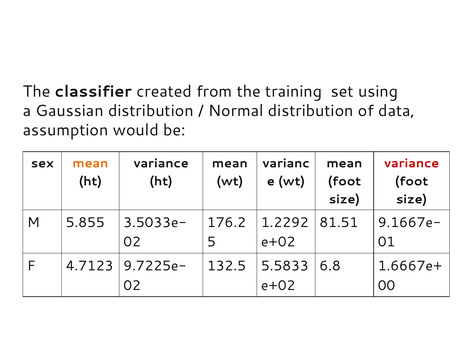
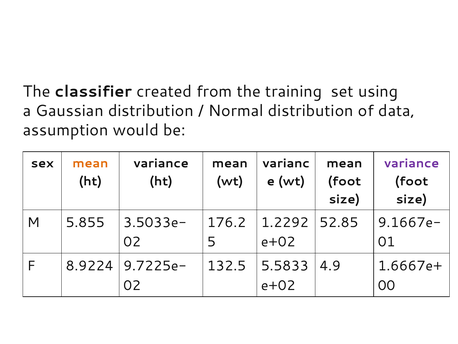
variance colour: red -> purple (412, 163)
81.51: 81.51 -> 52.85 (339, 222)
4.7123: 4.7123 -> 8.9224 (90, 265)
6.8: 6.8 -> 4.9 (330, 265)
